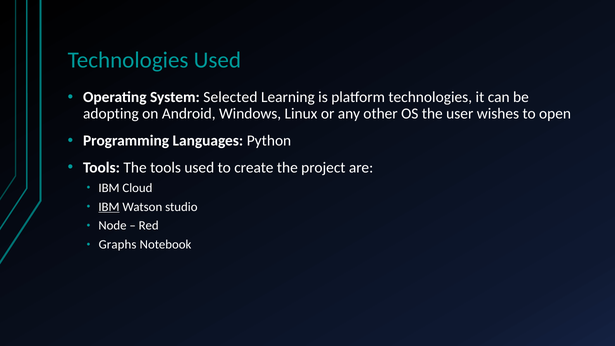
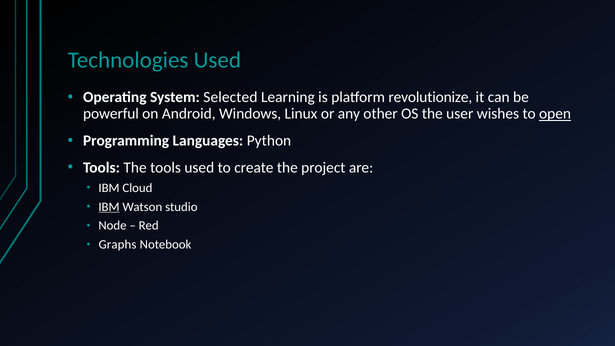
platform technologies: technologies -> revolutionize (430, 97)
adopting: adopting -> powerful (111, 114)
open underline: none -> present (555, 114)
